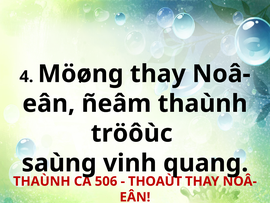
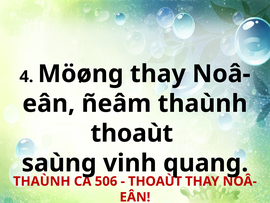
tröôùc: tröôùc -> thoaùt (132, 133)
